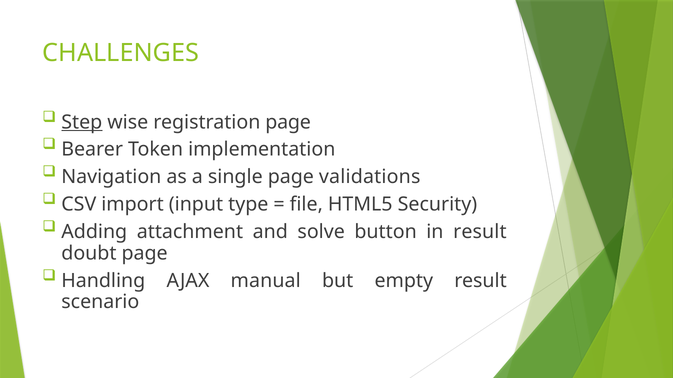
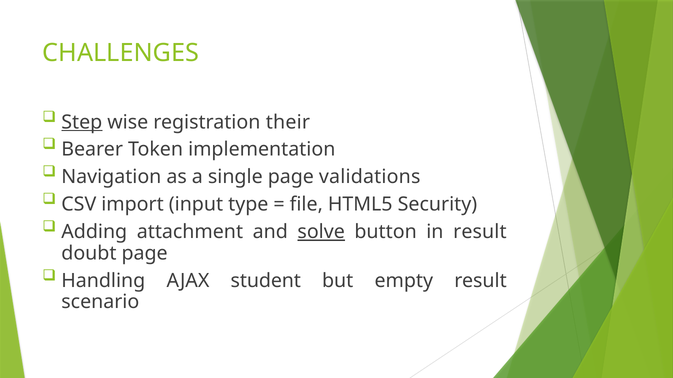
registration page: page -> their (288, 122)
solve underline: none -> present (321, 232)
manual: manual -> student (266, 281)
